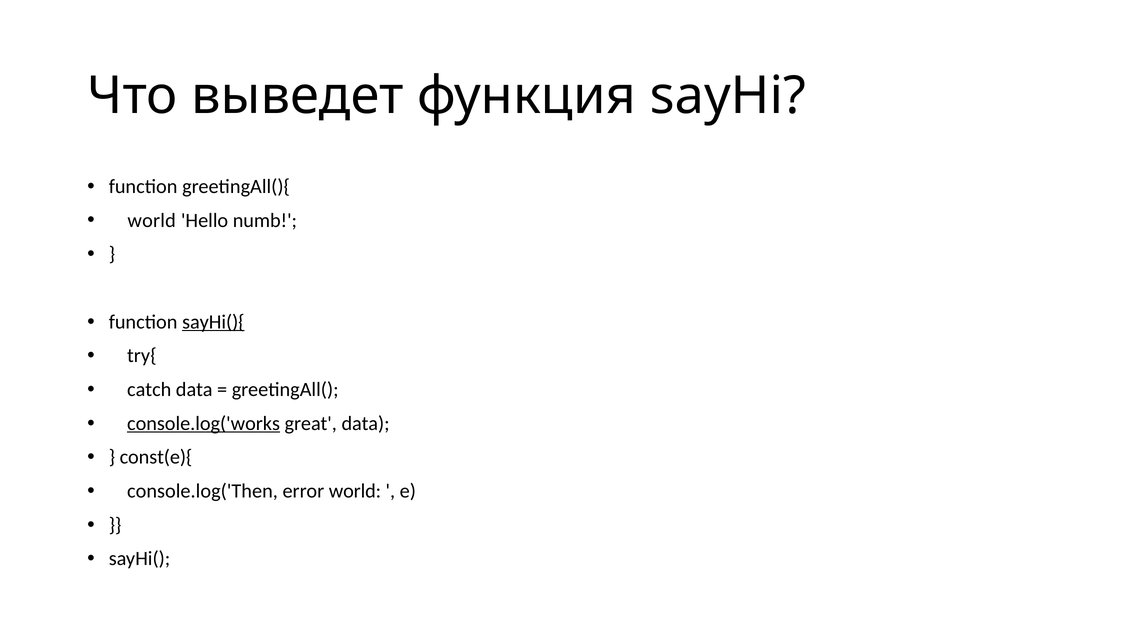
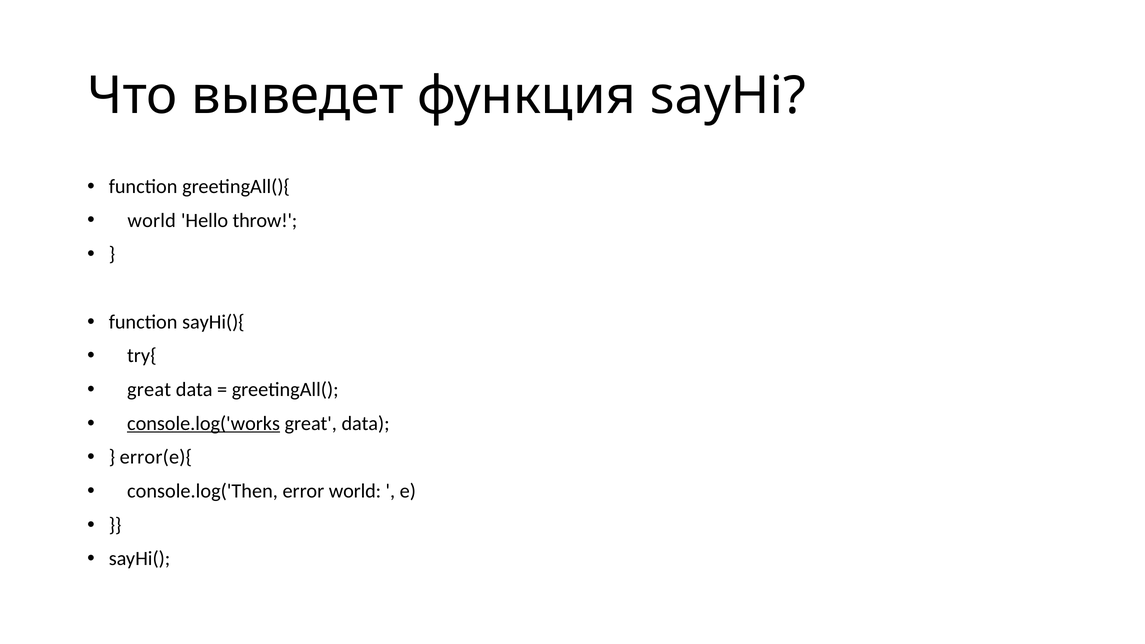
numb: numb -> throw (265, 220)
sayHi(){ underline: present -> none (213, 322)
catch: catch -> great (149, 390)
const(e){: const(e){ -> error(e){ (156, 457)
